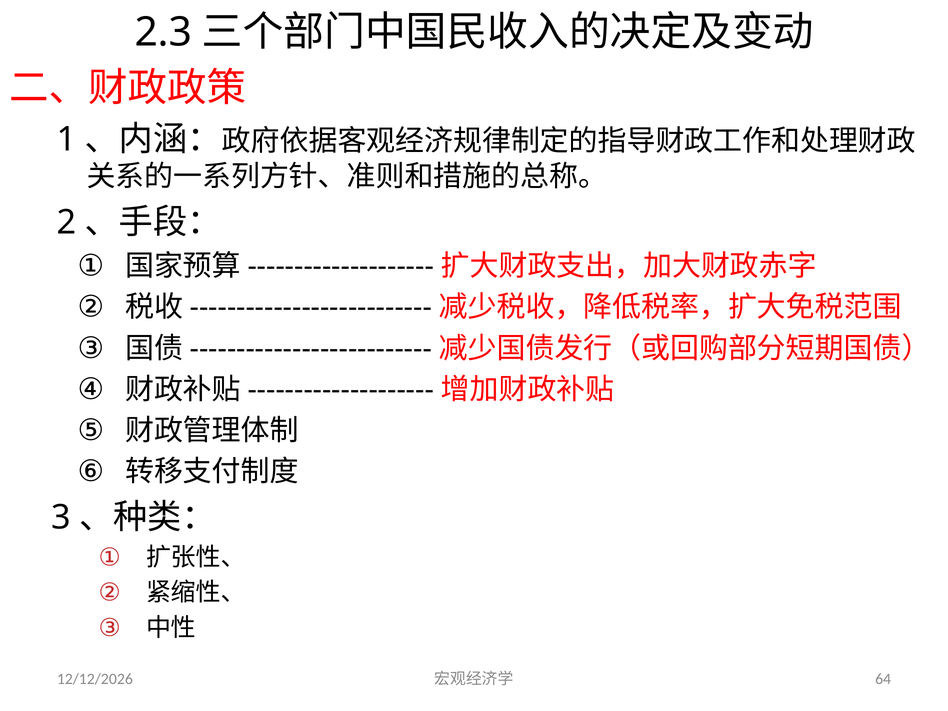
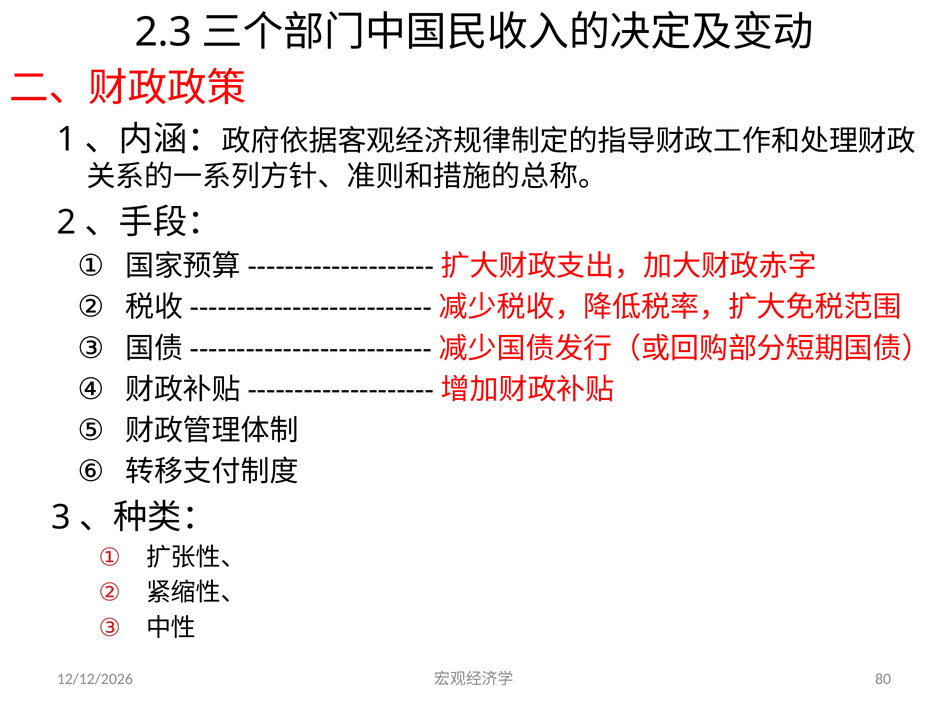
64: 64 -> 80 (883, 679)
